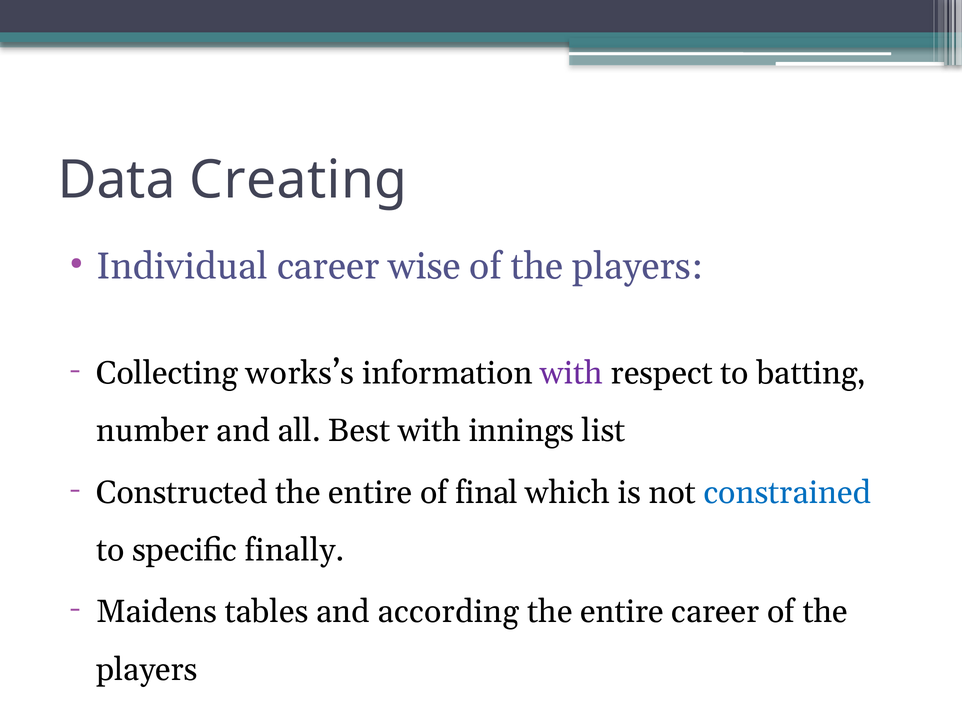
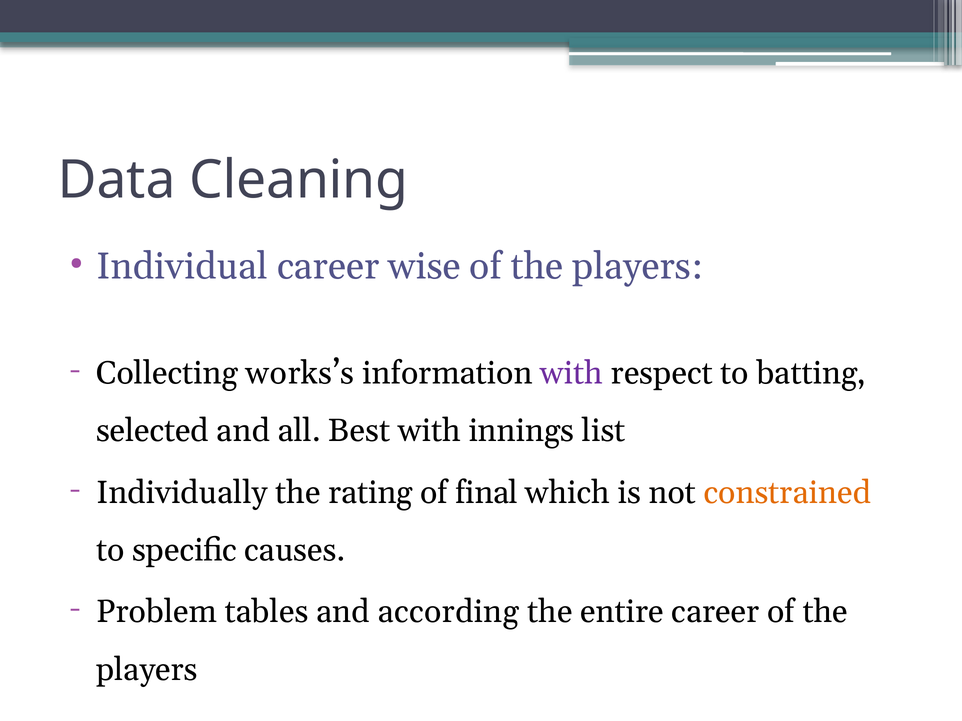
Creating: Creating -> Cleaning (299, 180)
number: number -> selected (152, 431)
Constructed: Constructed -> Individually (182, 493)
entire: entire -> rating (371, 493)
constrained colour: blue -> orange (787, 493)
finally: finally -> causes (295, 551)
Maidens: Maidens -> Problem (157, 612)
